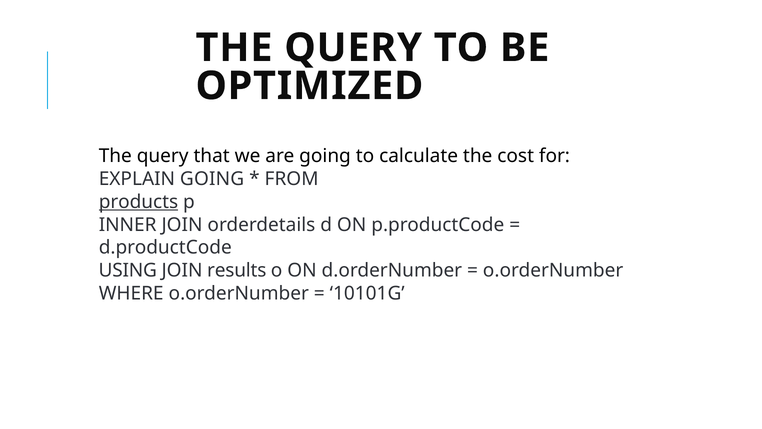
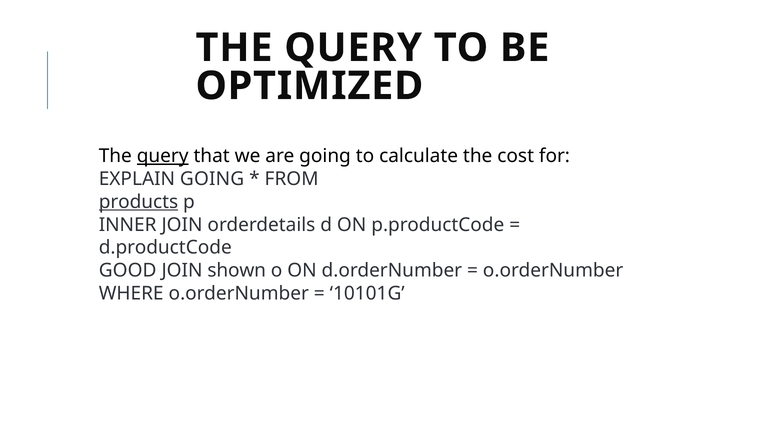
query underline: none -> present (163, 156)
USING: USING -> GOOD (128, 270)
results: results -> shown (237, 270)
